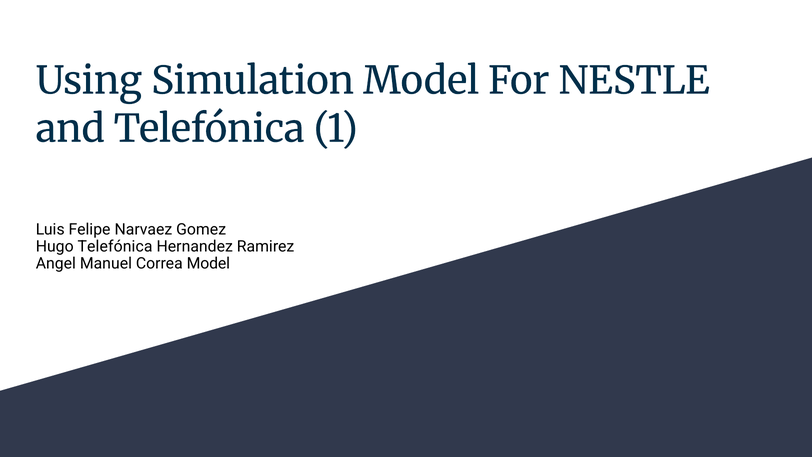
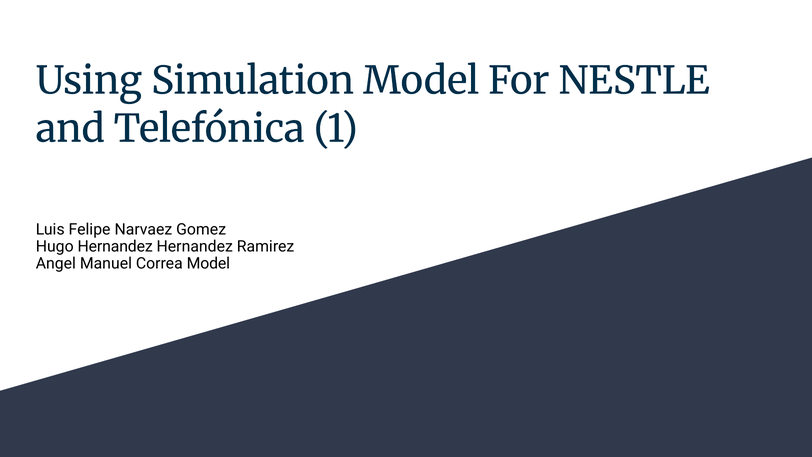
Hugo Telefónica: Telefónica -> Hernandez (115, 246)
